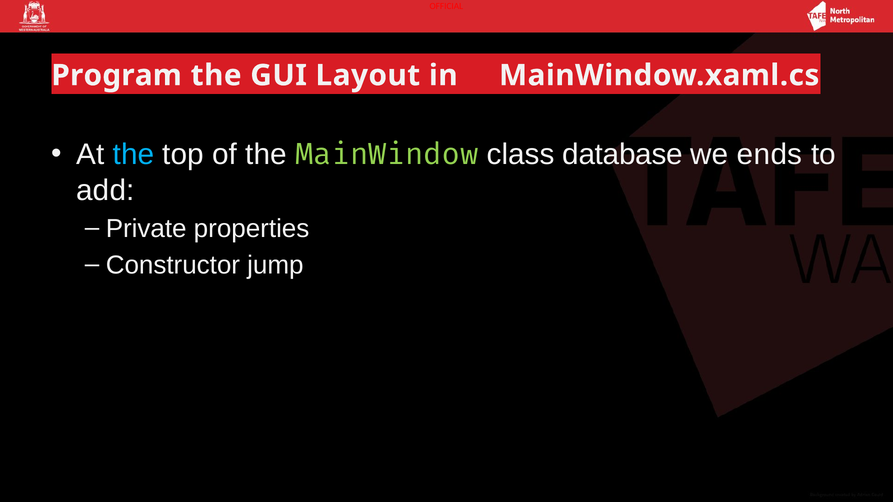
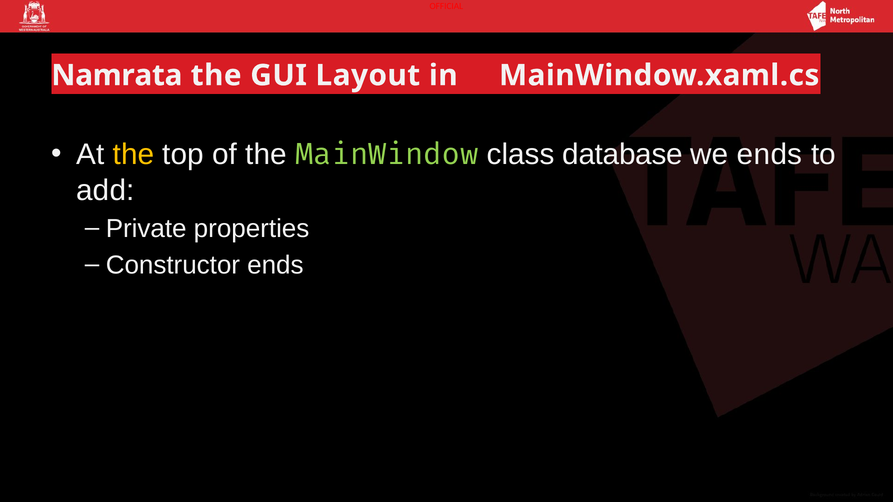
Program: Program -> Namrata (117, 75)
the colour: light blue -> yellow (134, 155)
Constructor jump: jump -> ends (275, 265)
